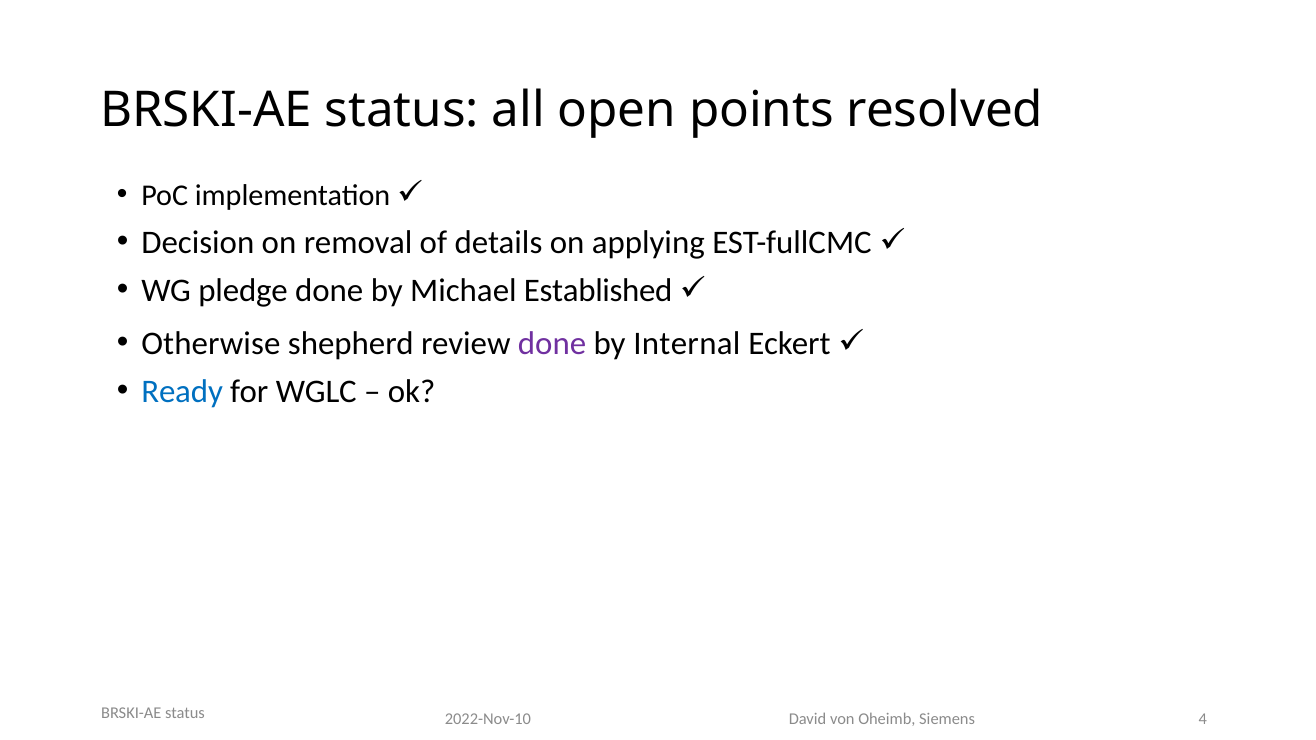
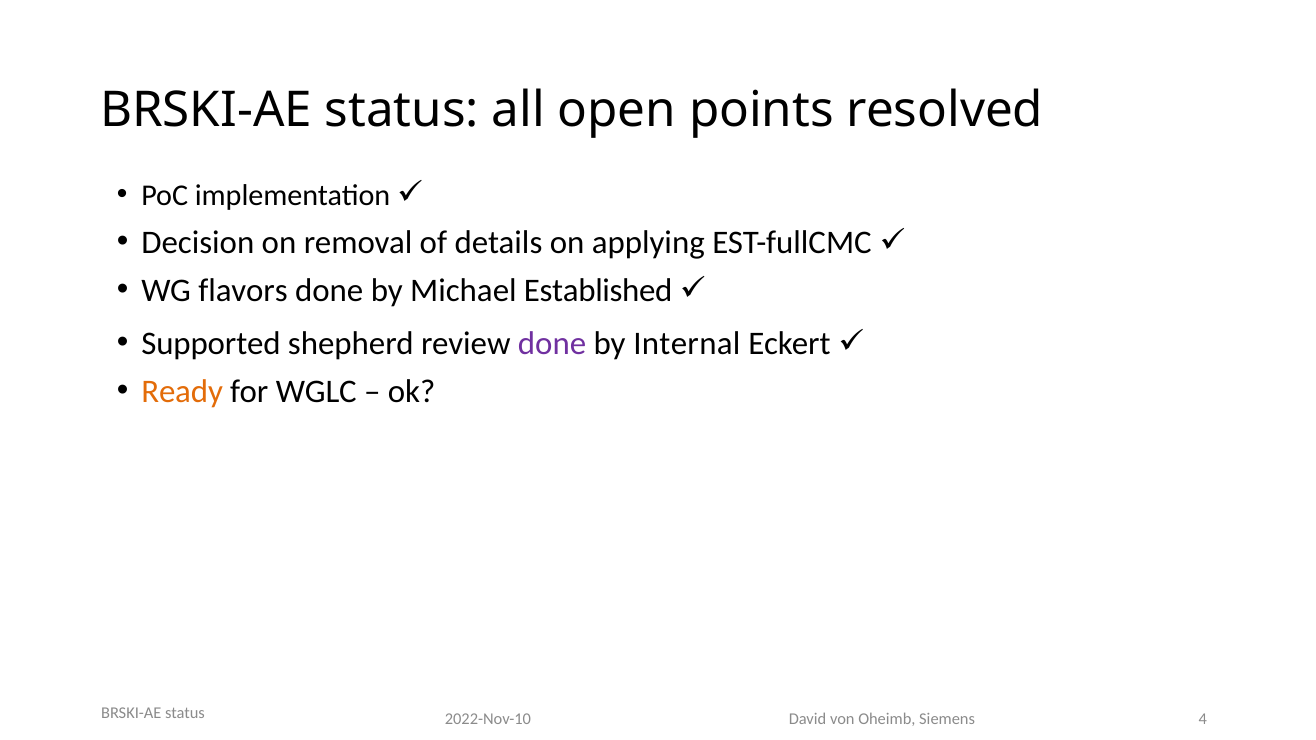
pledge: pledge -> flavors (243, 291)
Otherwise: Otherwise -> Supported (211, 344)
Ready colour: blue -> orange (182, 391)
